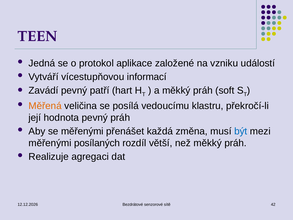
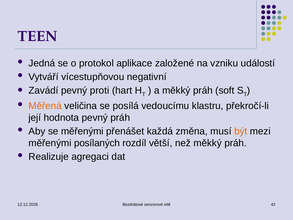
informací: informací -> negativní (147, 77)
patří: patří -> proti (100, 90)
být colour: blue -> orange (241, 131)
